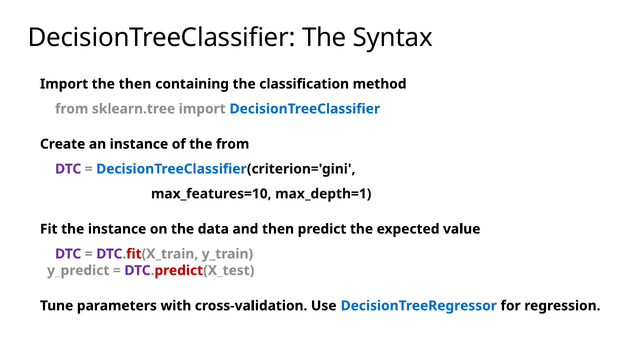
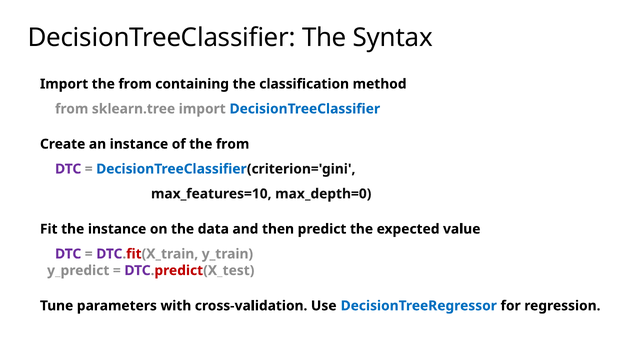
Import the then: then -> from (135, 84)
max_depth=1: max_depth=1 -> max_depth=0 (323, 194)
